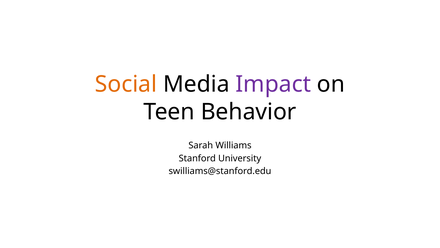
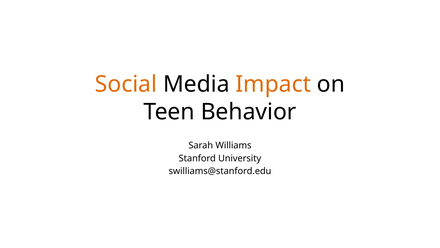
Impact colour: purple -> orange (273, 84)
